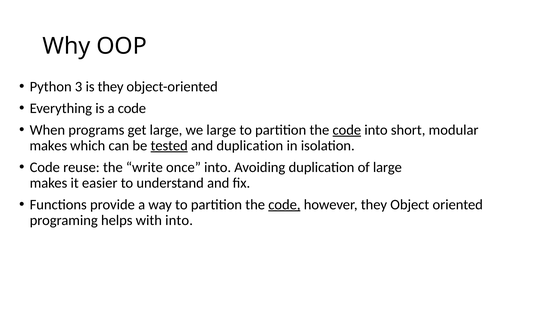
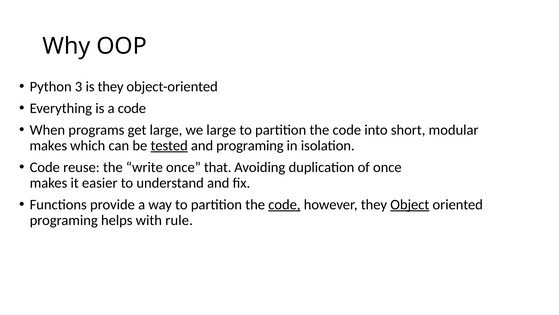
code underline: present -> none (347, 130)
and duplication: duplication -> programing (250, 145)
once into: into -> that (218, 167)
of large: large -> once (387, 167)
Object underline: none -> present (410, 204)
with into: into -> rule (179, 220)
